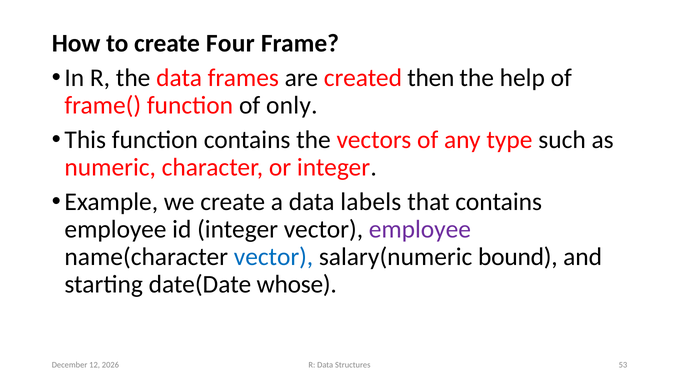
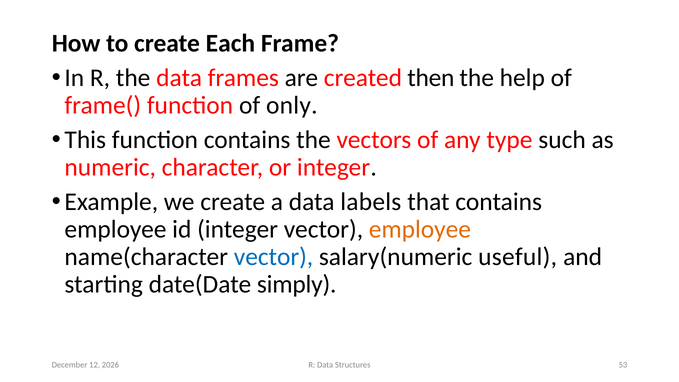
Four: Four -> Each (230, 43)
employee colour: purple -> orange (420, 229)
bound: bound -> useful (518, 257)
whose: whose -> simply (297, 284)
